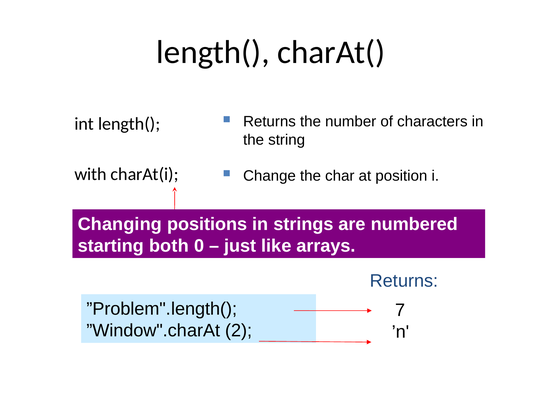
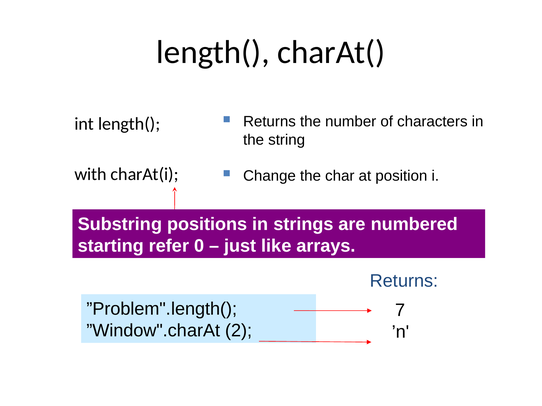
Changing: Changing -> Substring (120, 224)
both: both -> refer (169, 246)
